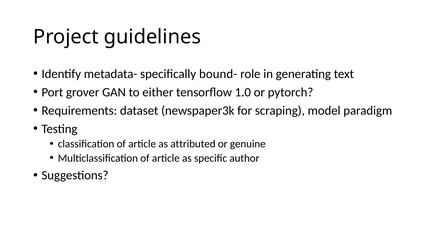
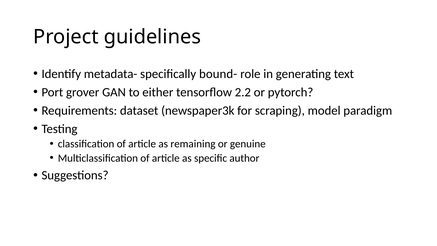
1.0: 1.0 -> 2.2 (243, 92)
attributed: attributed -> remaining (193, 144)
